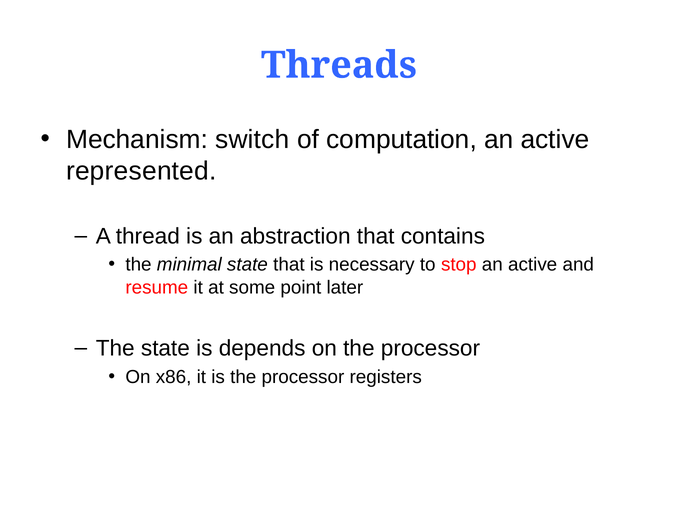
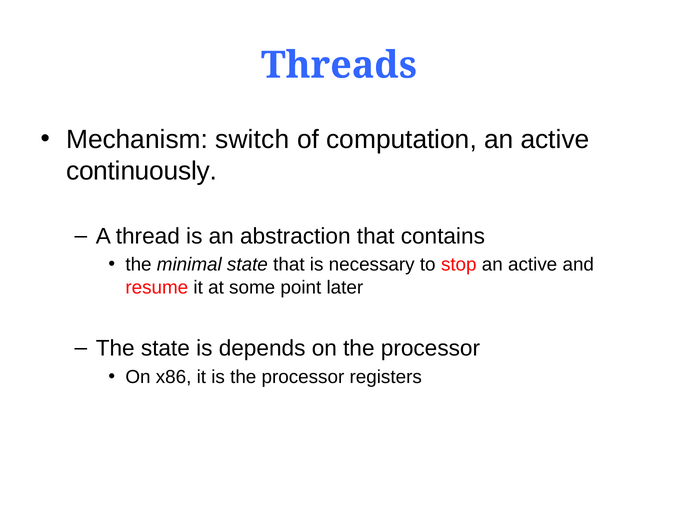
represented: represented -> continuously (142, 171)
